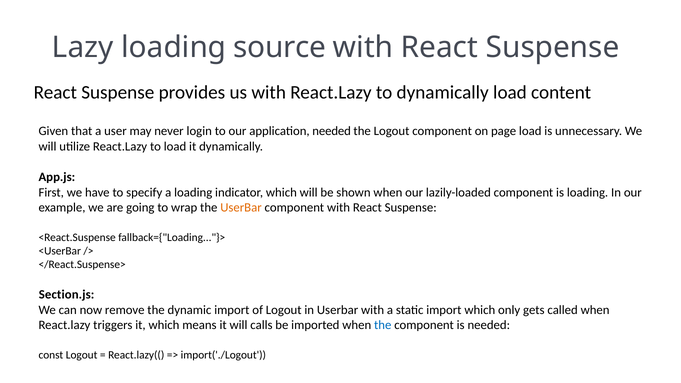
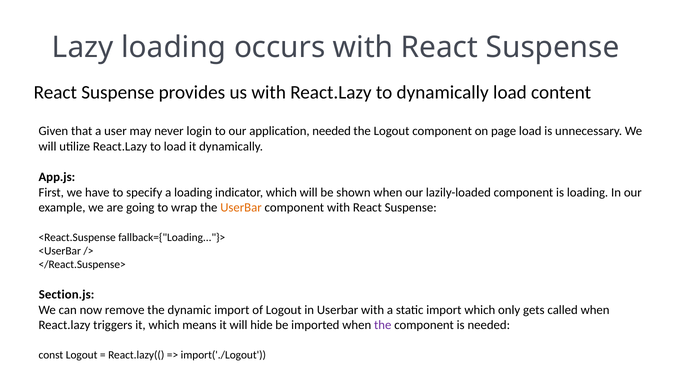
source: source -> occurs (280, 47)
calls: calls -> hide (261, 325)
the colour: blue -> purple (383, 325)
